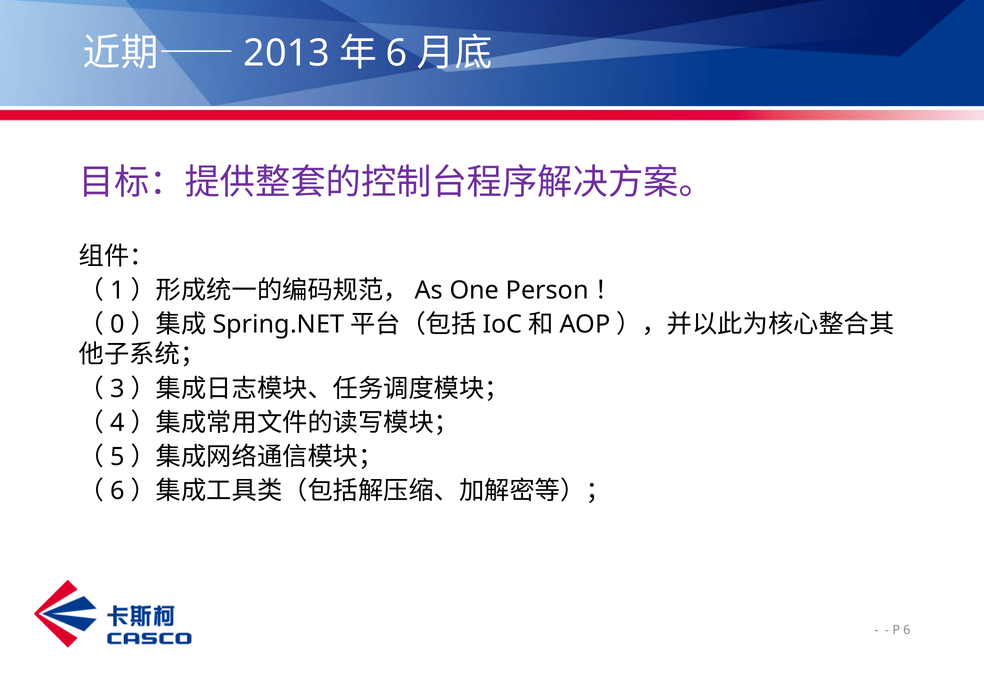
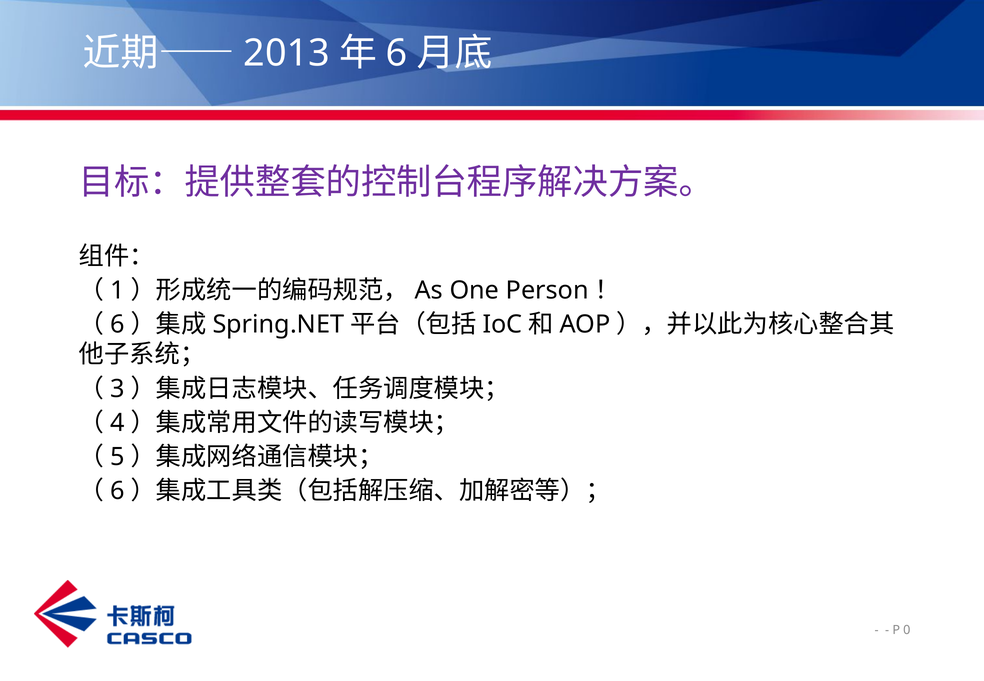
0: 0 -> 6 (117, 324)
P 6: 6 -> 0 (907, 630)
